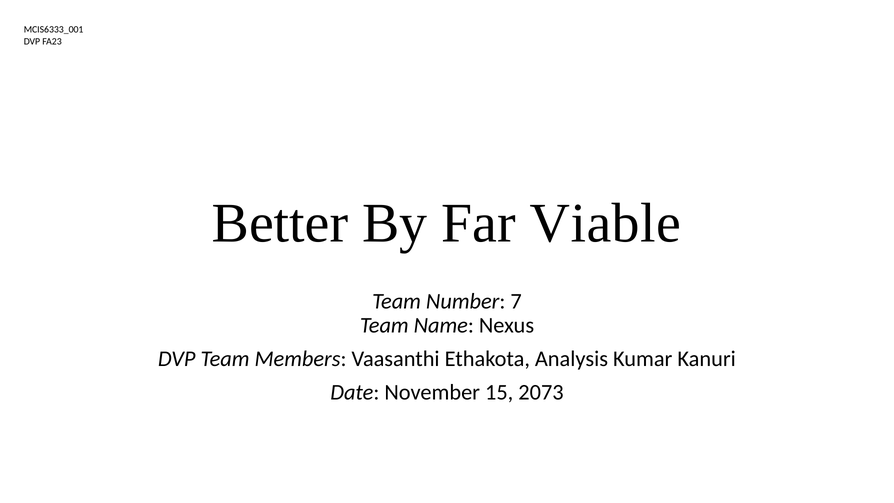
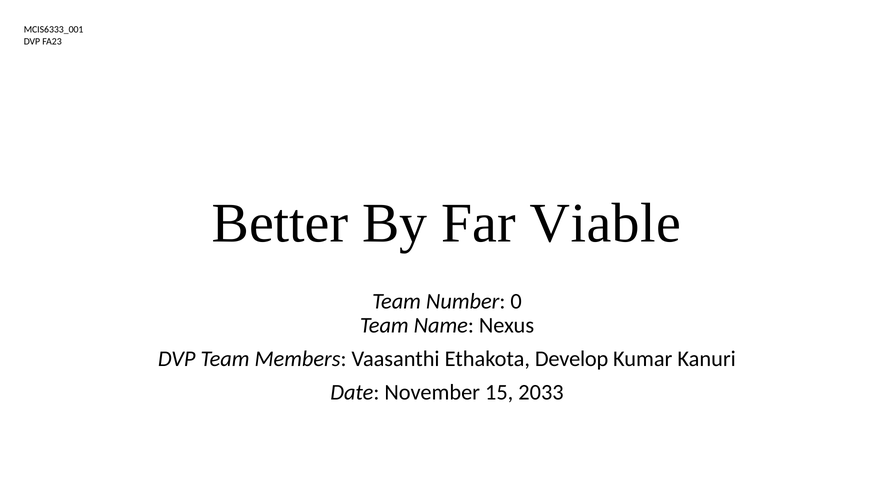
7: 7 -> 0 (516, 301)
Analysis: Analysis -> Develop (572, 359)
2073: 2073 -> 2033 (541, 392)
